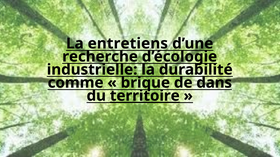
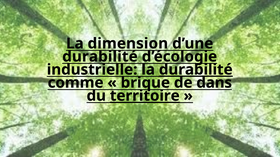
entretiens: entretiens -> dimension (128, 44)
recherche: recherche -> durabilité (100, 57)
durabilité underline: none -> present (196, 70)
